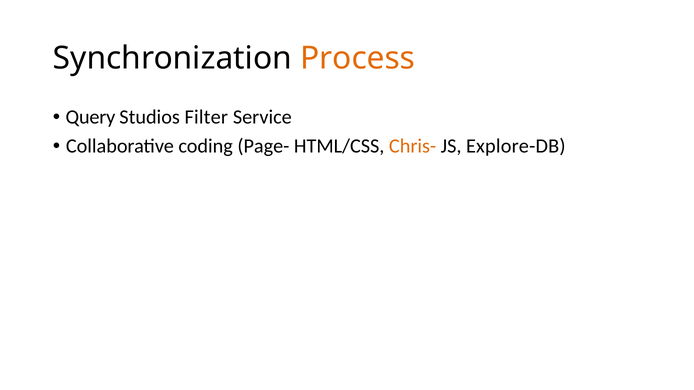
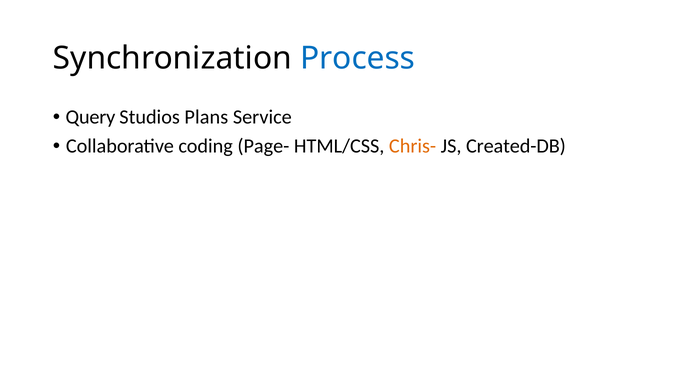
Process colour: orange -> blue (358, 58)
Filter: Filter -> Plans (206, 117)
Explore-DB: Explore-DB -> Created-DB (516, 146)
